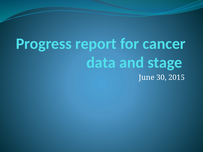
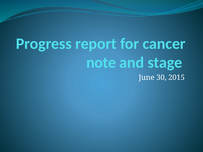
data: data -> note (101, 63)
